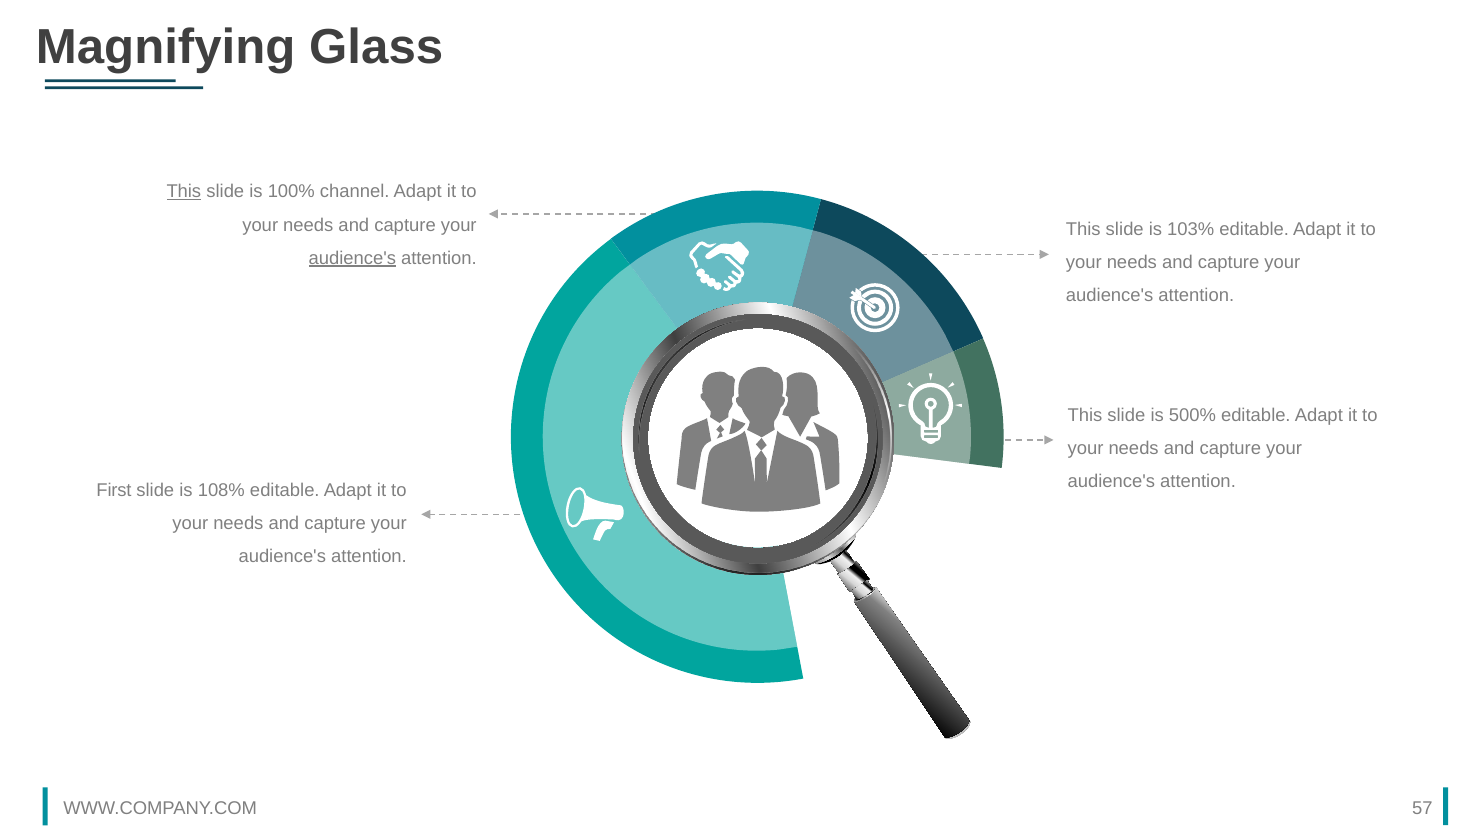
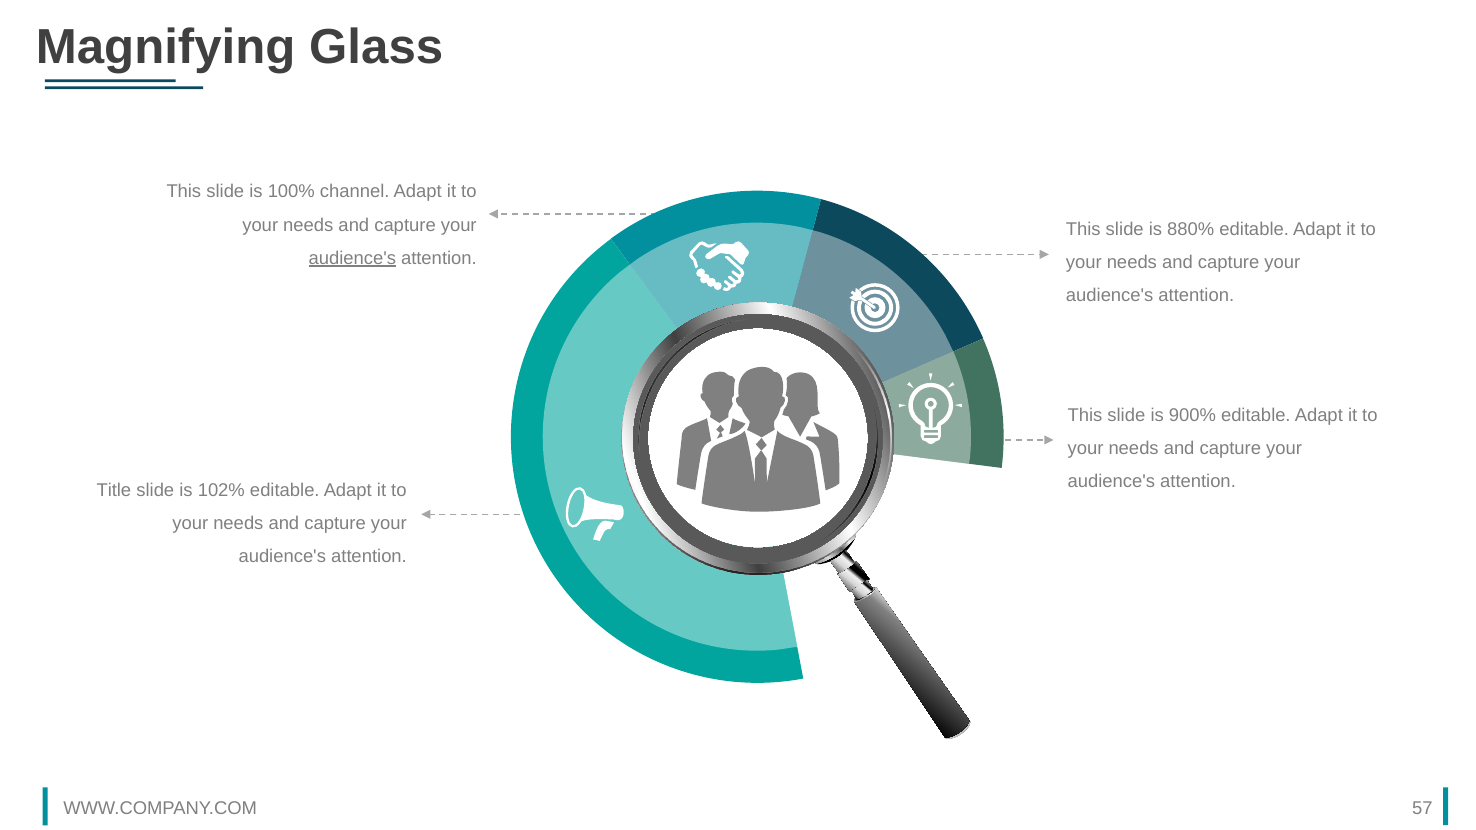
This underline: present -> none (184, 192)
103%: 103% -> 880% (1191, 229)
500%: 500% -> 900% (1192, 415)
First: First -> Title (114, 491)
108%: 108% -> 102% (221, 491)
